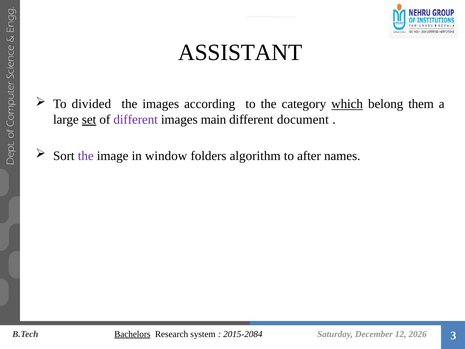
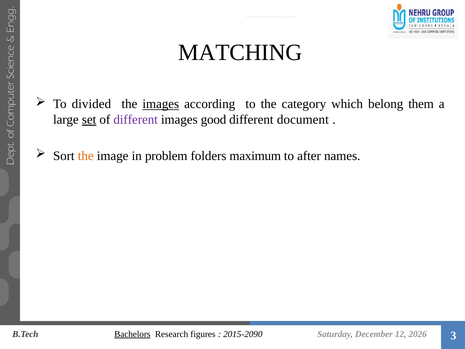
ASSISTANT: ASSISTANT -> MATCHING (240, 52)
images underline: none -> present (161, 104)
which underline: present -> none (347, 104)
main: main -> good (213, 119)
the colour: purple -> orange (86, 156)
window: window -> problem (166, 156)
algorithm: algorithm -> maximum (255, 156)
system: system -> figures (203, 334)
2015-2084: 2015-2084 -> 2015-2090 (243, 334)
